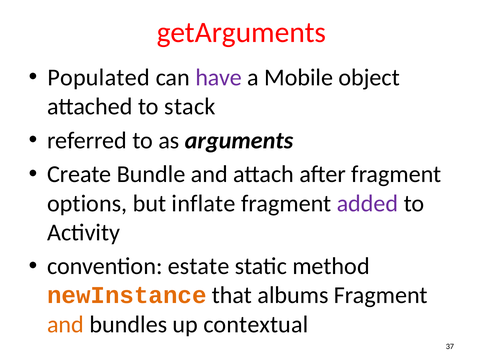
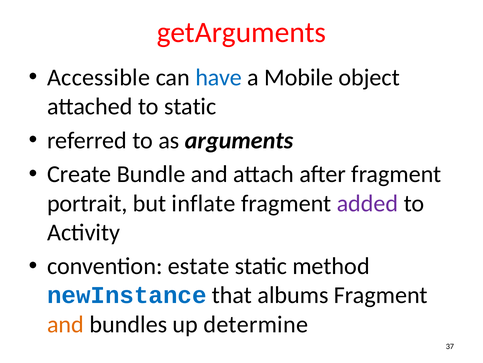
Populated: Populated -> Accessible (99, 77)
have colour: purple -> blue (219, 77)
to stack: stack -> static (190, 106)
options: options -> portrait (87, 203)
newInstance colour: orange -> blue (127, 295)
contextual: contextual -> determine (256, 324)
